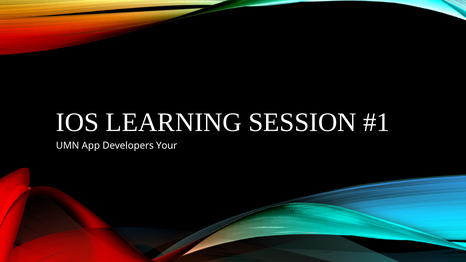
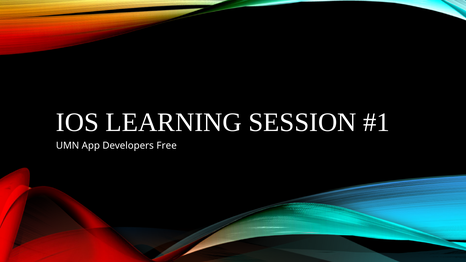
Your: Your -> Free (167, 146)
